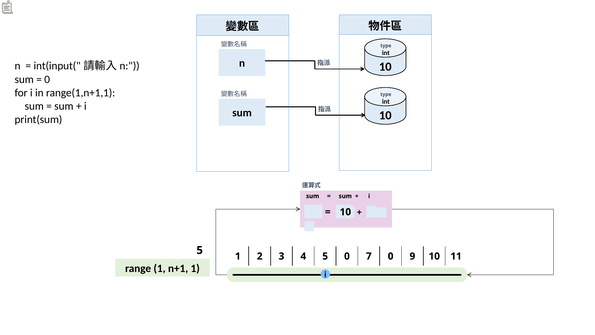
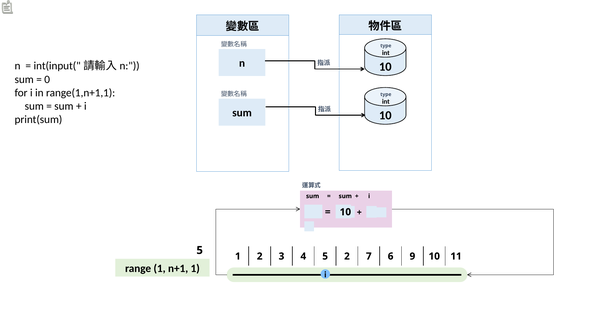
5 0: 0 -> 2 (347, 256)
7 0: 0 -> 6 (391, 256)
